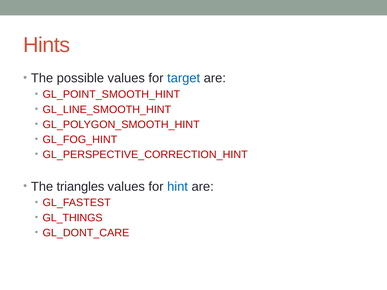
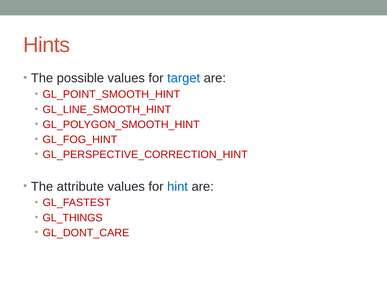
triangles: triangles -> attribute (80, 187)
